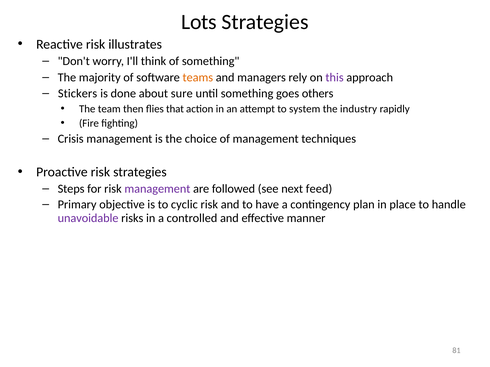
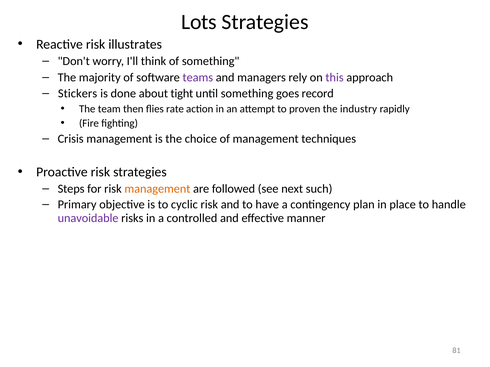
teams colour: orange -> purple (198, 77)
sure: sure -> tight (182, 94)
others: others -> record (318, 94)
that: that -> rate (175, 109)
system: system -> proven (305, 109)
management colour: purple -> orange (157, 189)
feed: feed -> such (319, 189)
